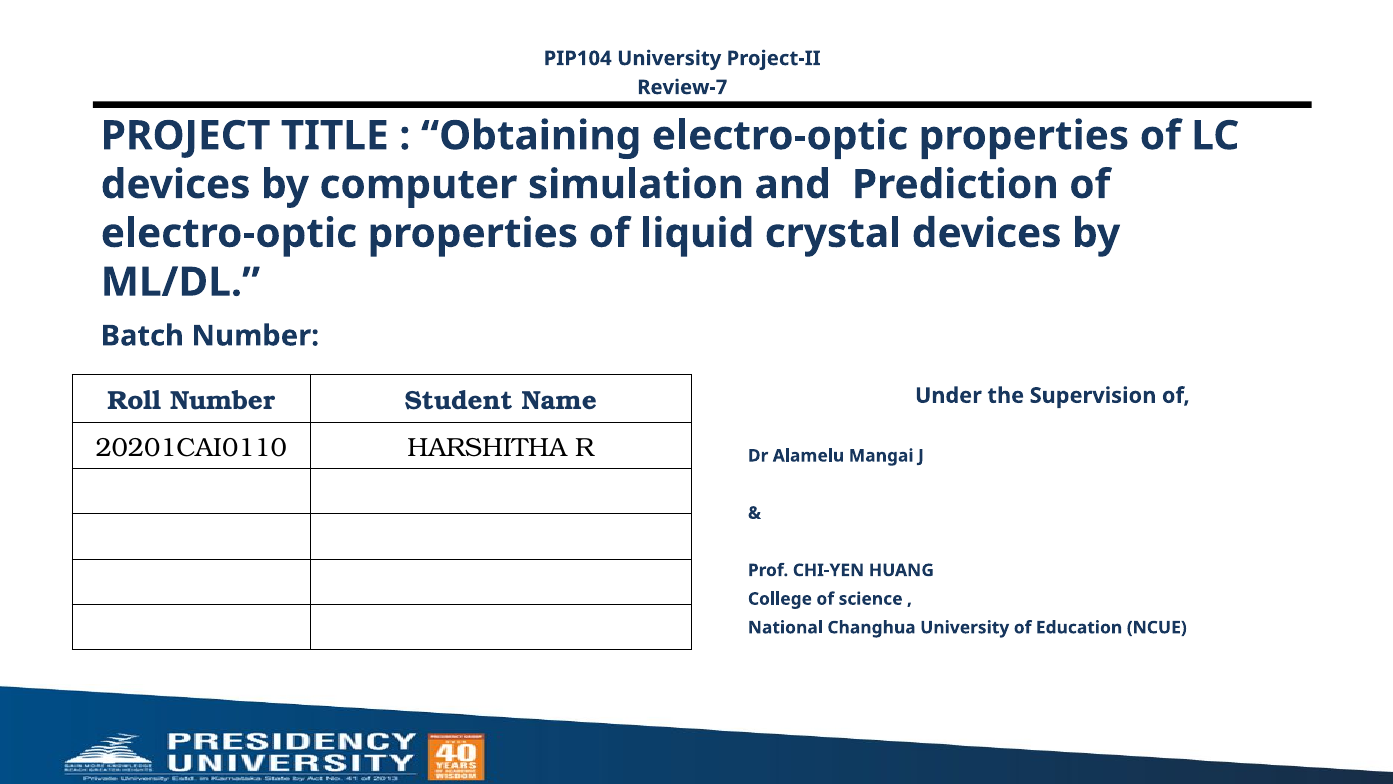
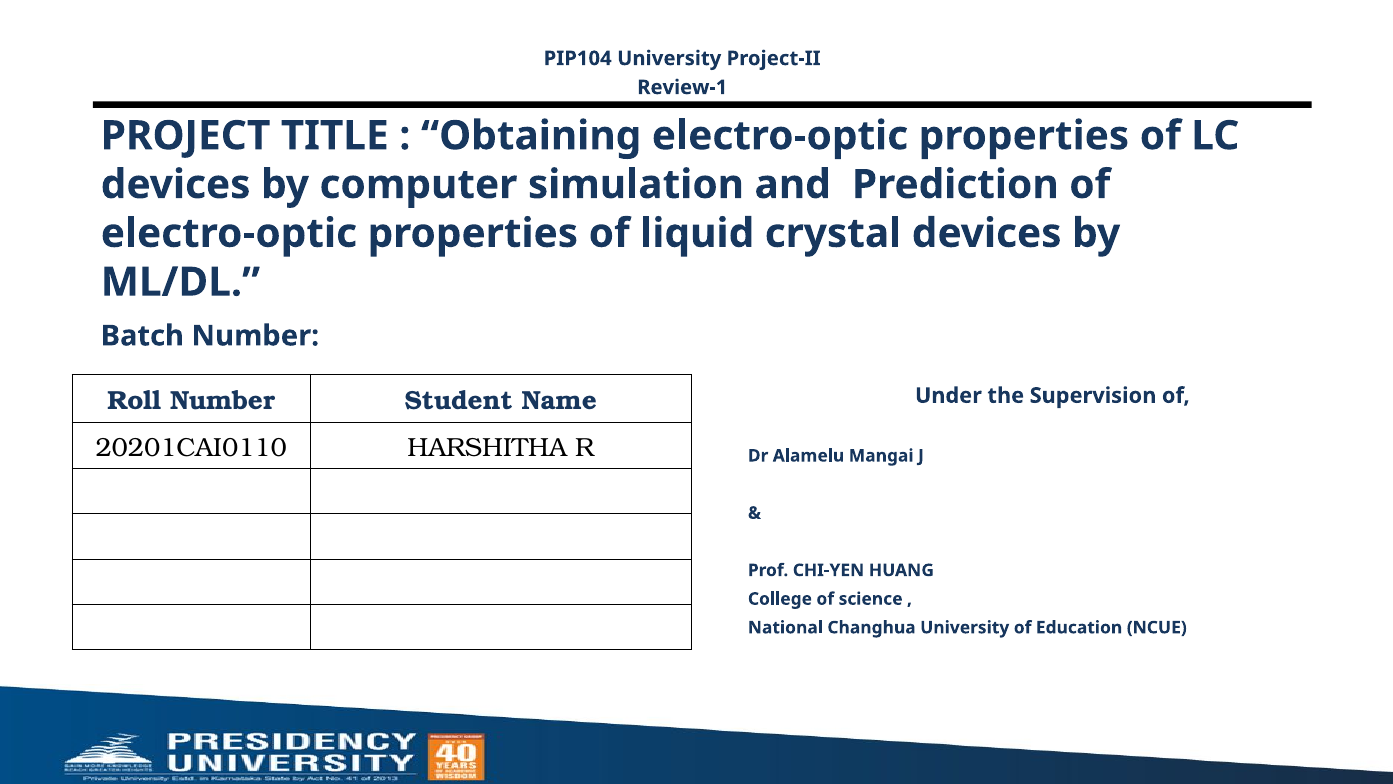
Review-7: Review-7 -> Review-1 (682, 87)
